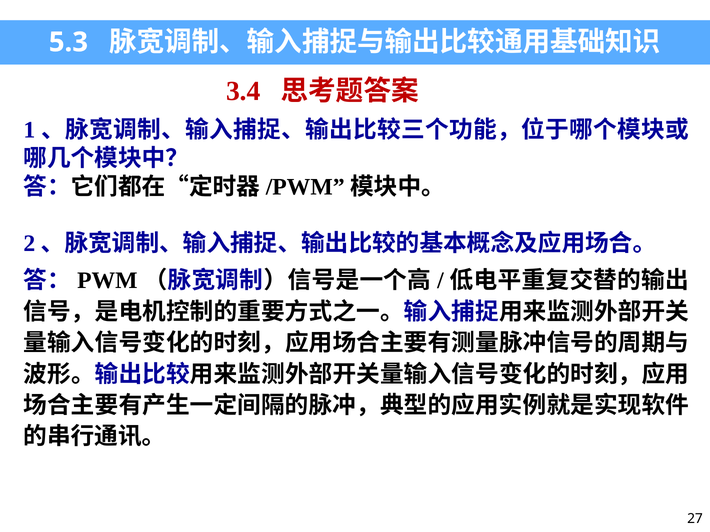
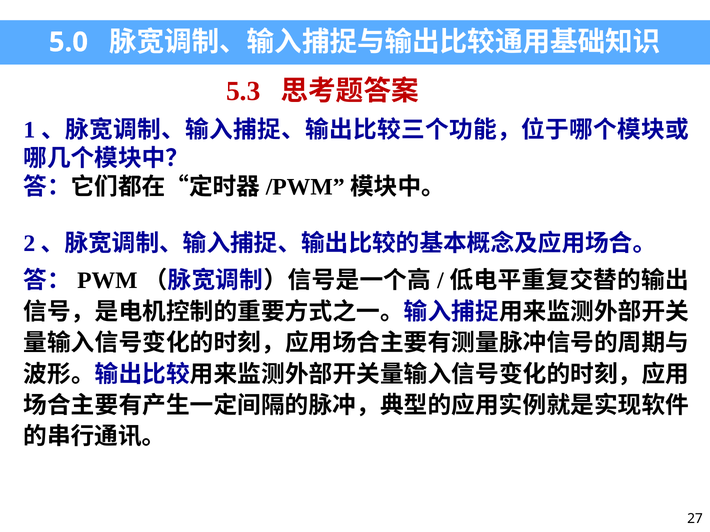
5.3: 5.3 -> 5.0 (68, 42)
3.4: 3.4 -> 5.3 (243, 91)
